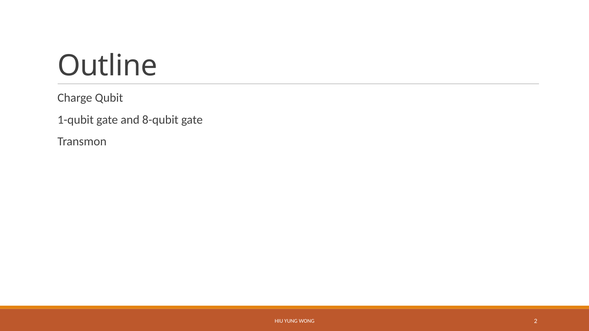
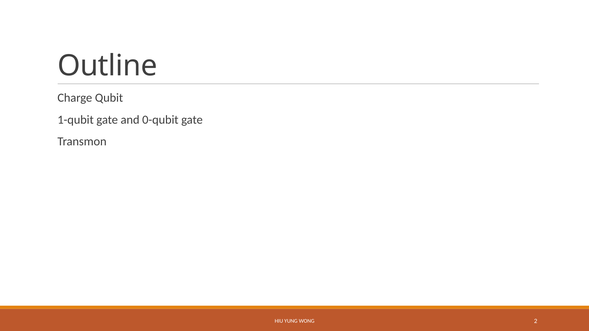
8-qubit: 8-qubit -> 0-qubit (160, 120)
